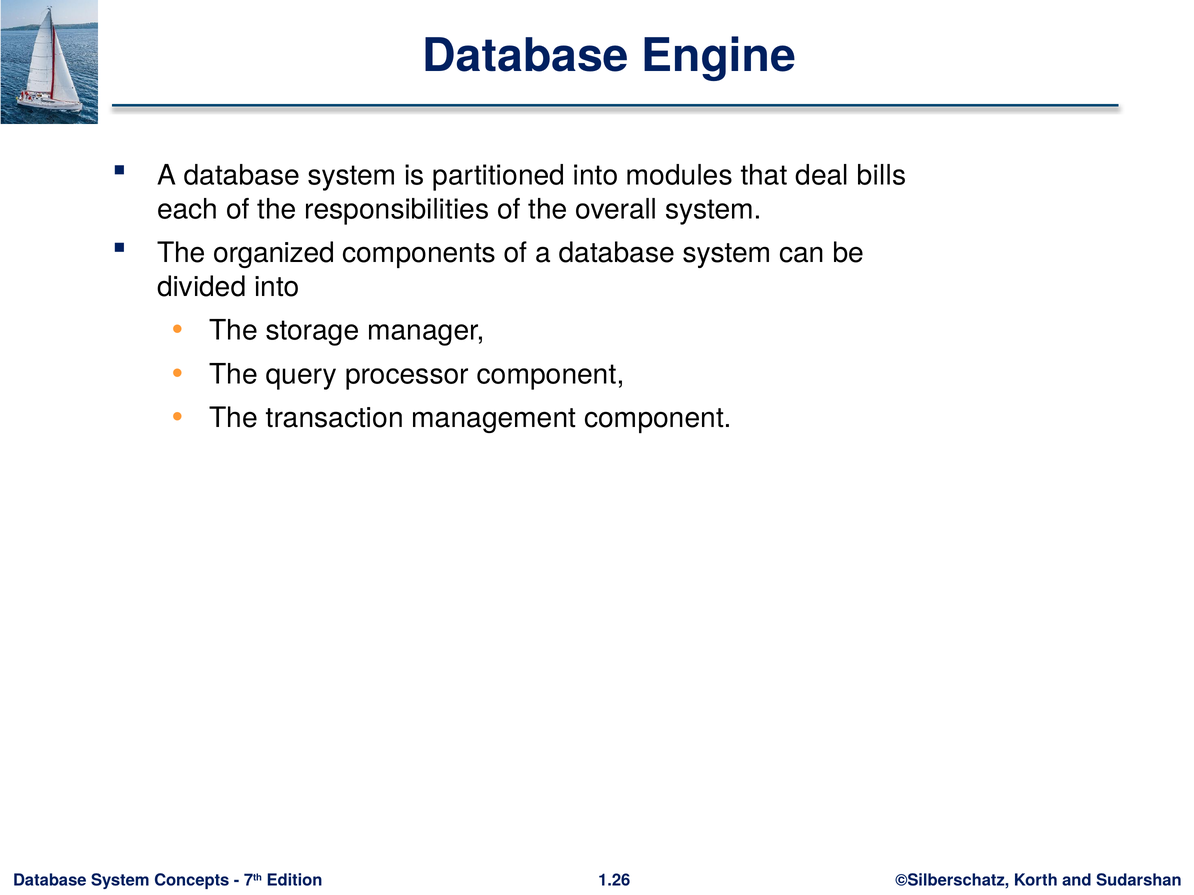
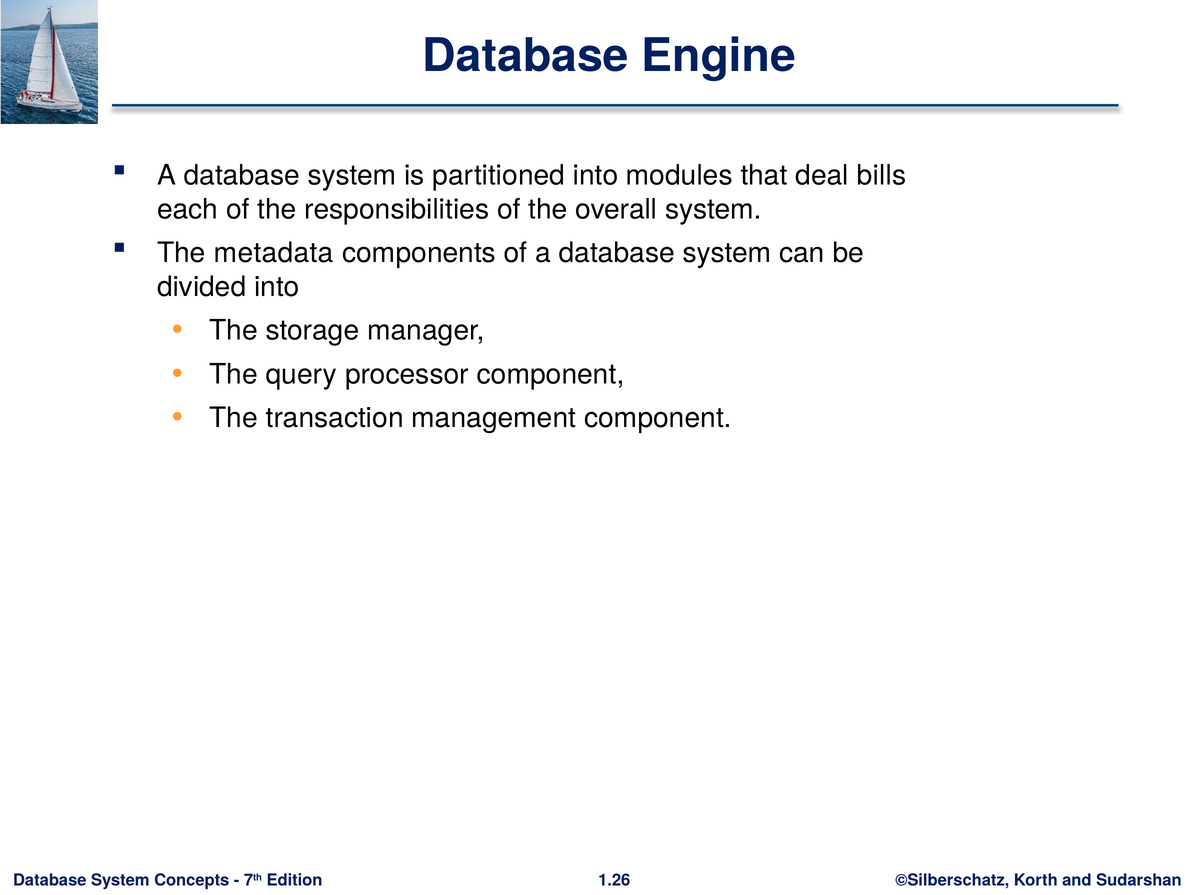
organized: organized -> metadata (274, 253)
